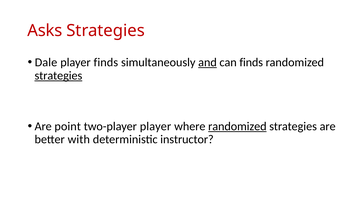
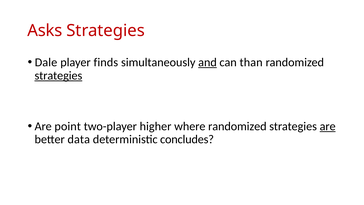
can finds: finds -> than (251, 62)
two-player player: player -> higher (156, 126)
randomized underline: present -> none (237, 126)
are underline: none -> present (328, 126)
with: with -> data (79, 139)
instructor: instructor -> concludes (187, 139)
